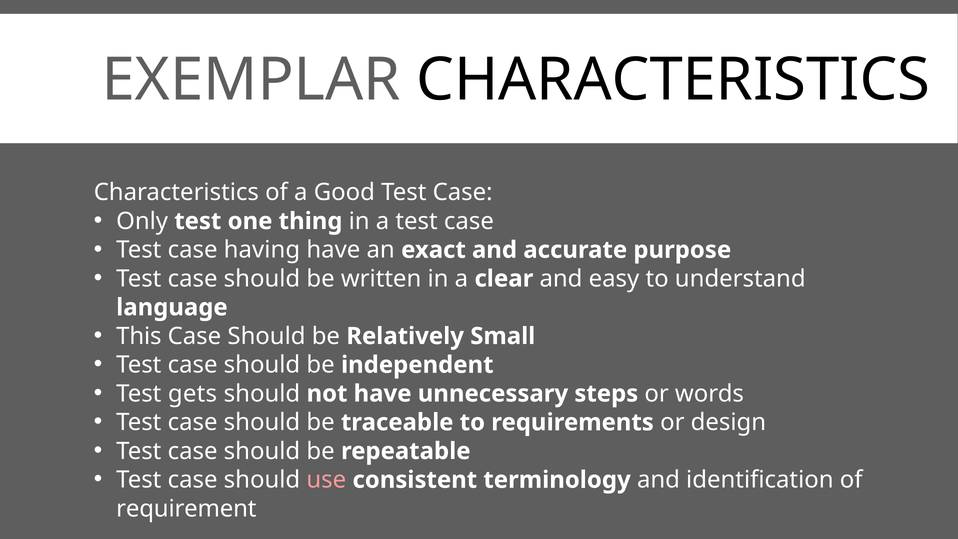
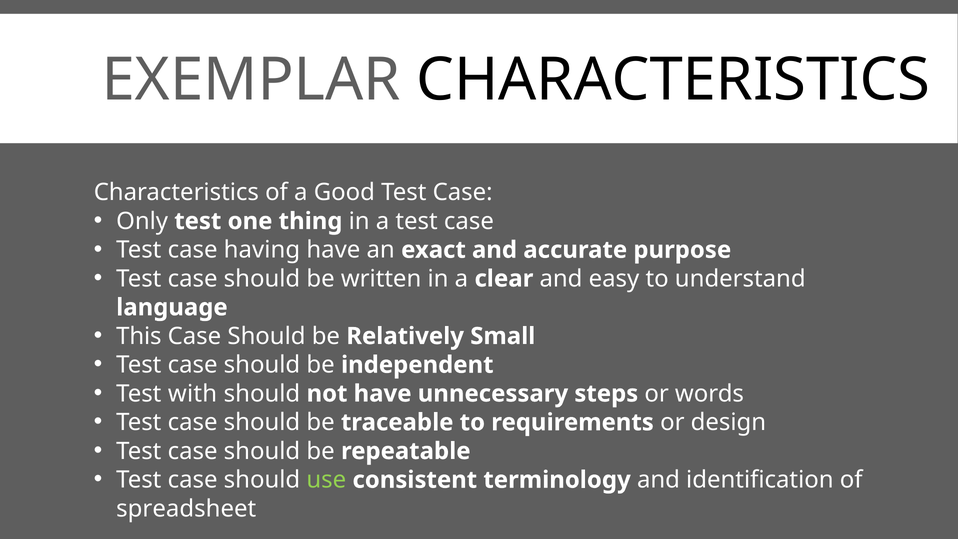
gets: gets -> with (193, 394)
use colour: pink -> light green (326, 480)
requirement: requirement -> spreadsheet (186, 509)
